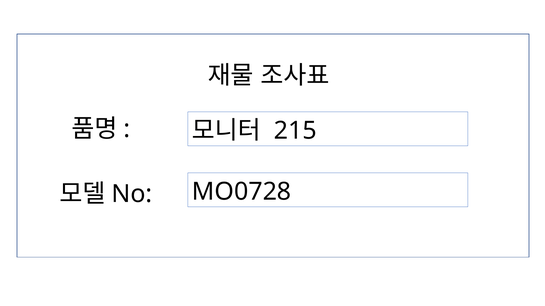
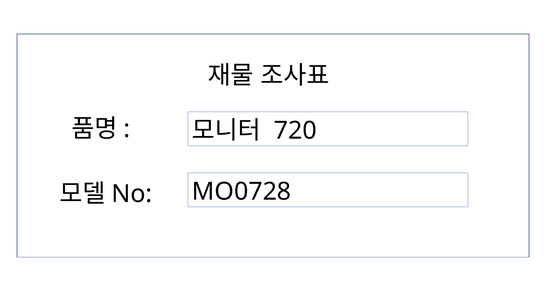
215: 215 -> 720 (295, 131)
